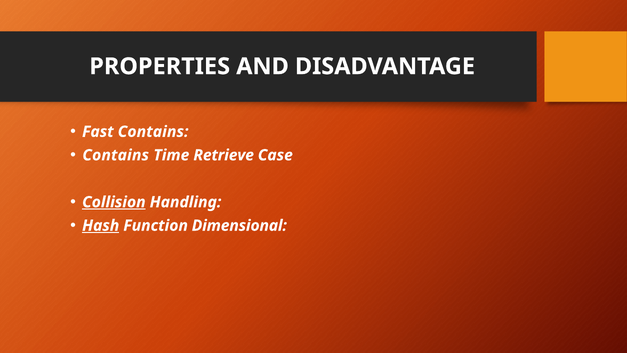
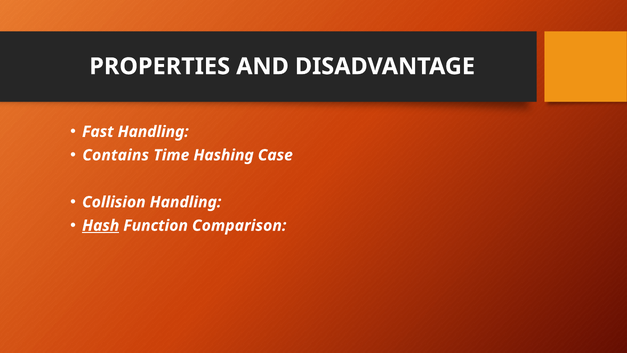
Fast Contains: Contains -> Handling (153, 132)
Retrieve: Retrieve -> Hashing (224, 155)
Collision underline: present -> none (114, 202)
Dimensional: Dimensional -> Comparison (239, 225)
